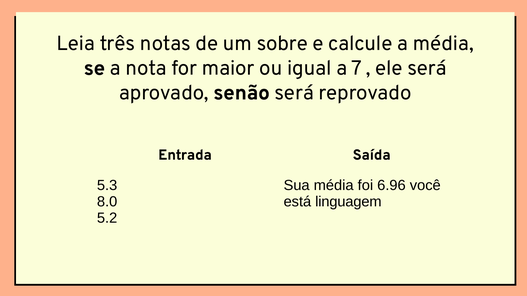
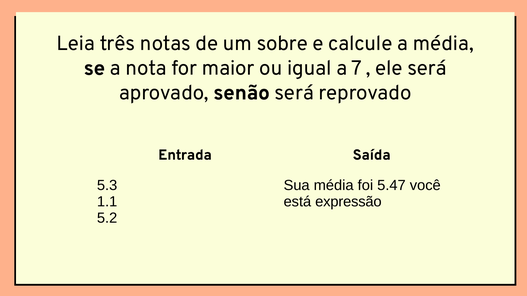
6.96: 6.96 -> 5.47 (391, 186)
8.0: 8.0 -> 1.1 (107, 202)
linguagem: linguagem -> expressão (348, 202)
